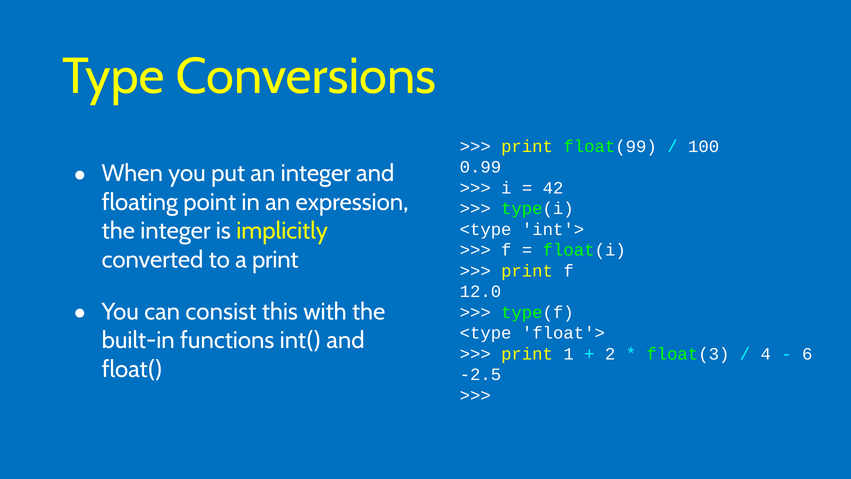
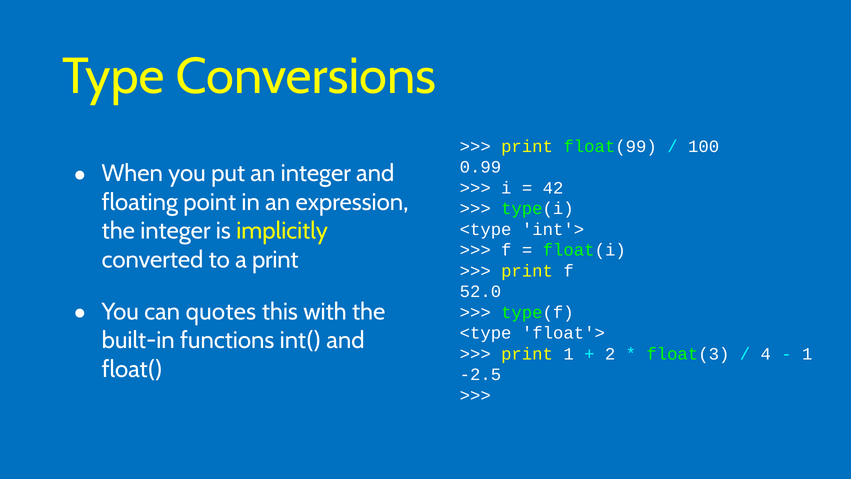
12.0: 12.0 -> 52.0 (480, 292)
consist: consist -> quotes (221, 312)
6: 6 -> 1 (807, 354)
